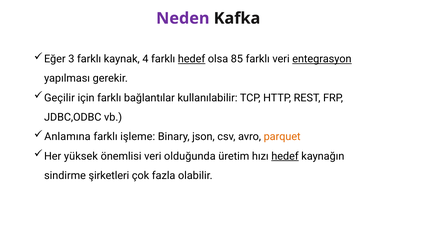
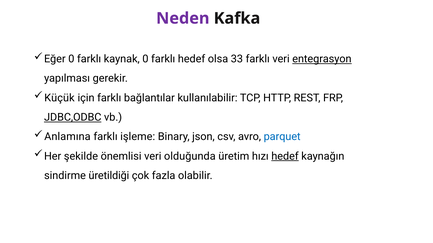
Eğer 3: 3 -> 0 (71, 59)
kaynak 4: 4 -> 0 (145, 59)
hedef underline: present -> none (192, 59)
85: 85 -> 33 (237, 59)
Geçilir: Geçilir -> Küçük (59, 98)
JDBC,ODBC underline: none -> present (73, 118)
parquet colour: orange -> blue (282, 137)
yüksek: yüksek -> şekilde (81, 156)
şirketleri: şirketleri -> üretildiği (109, 176)
